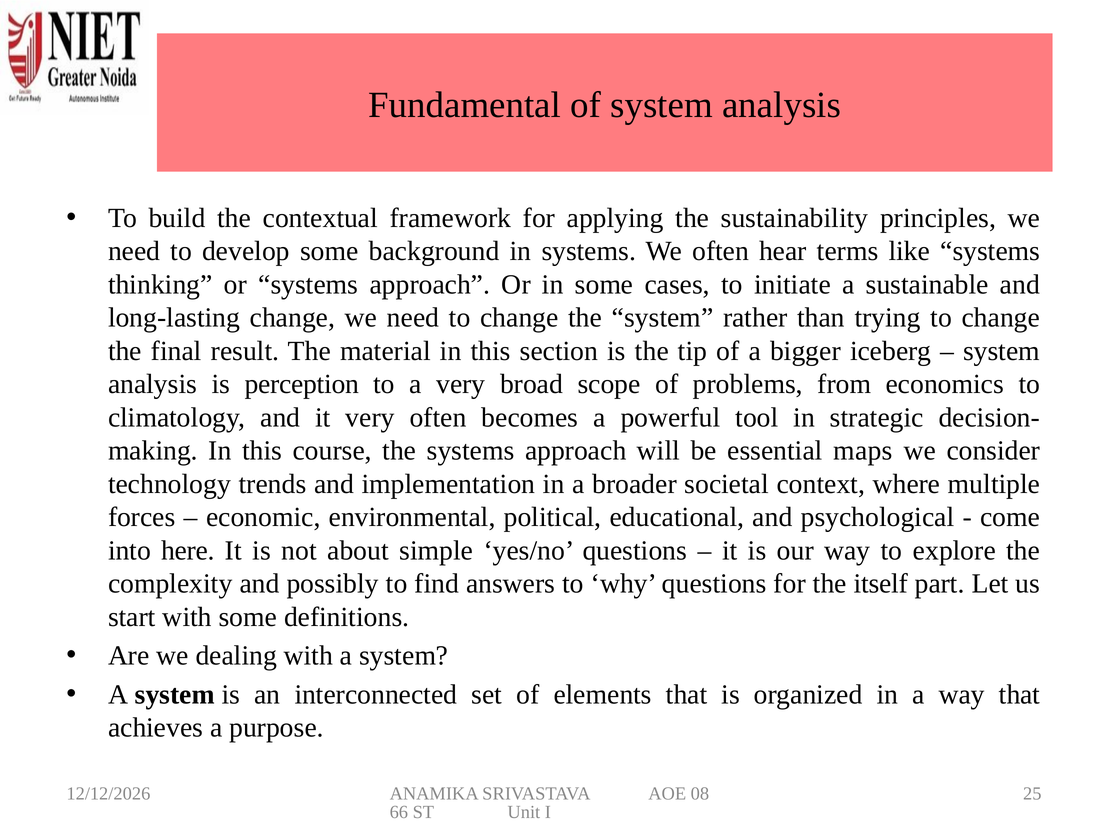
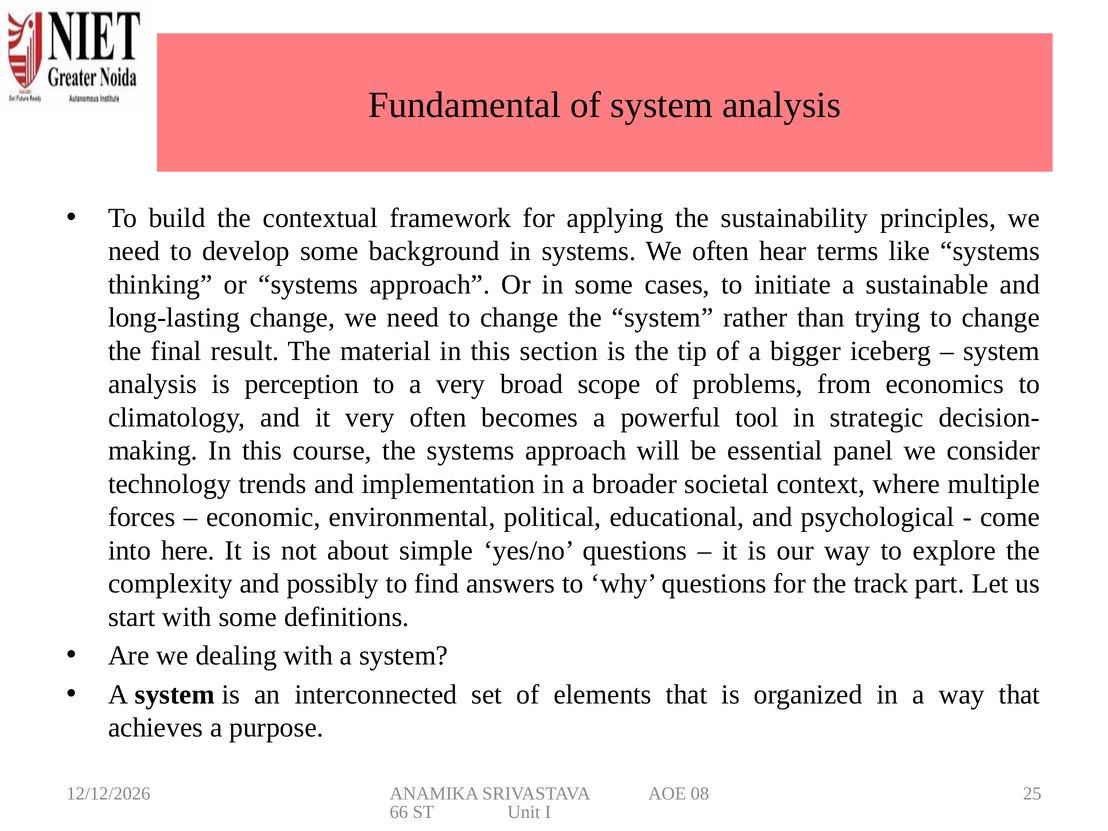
maps: maps -> panel (863, 451)
itself: itself -> track (881, 584)
